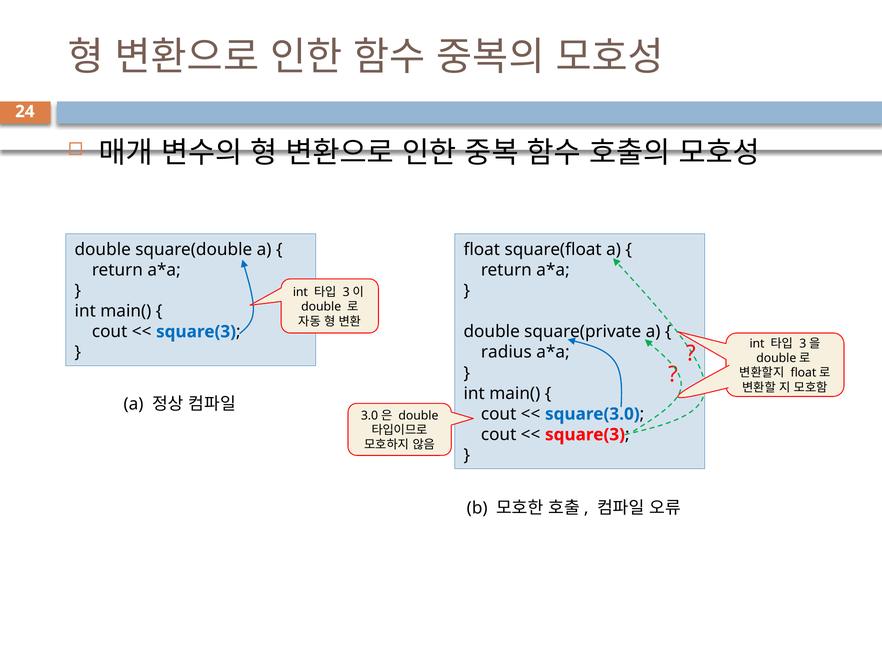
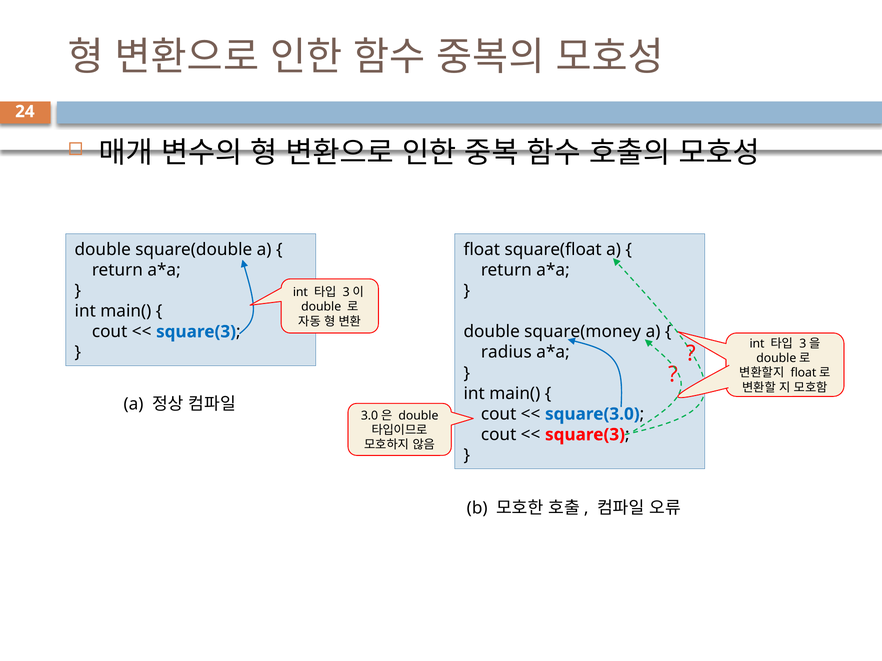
square(private: square(private -> square(money (583, 332)
